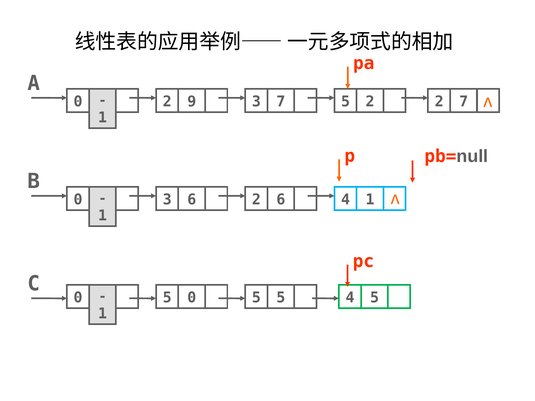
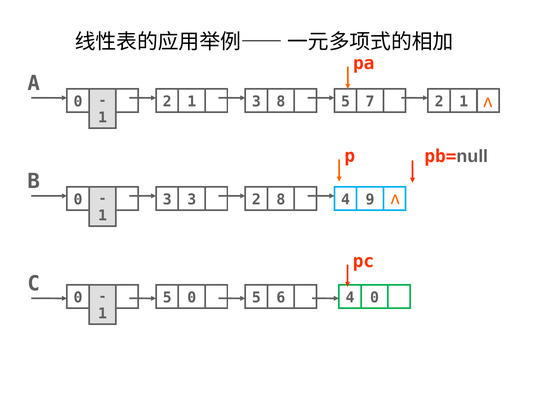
0 9: 9 -> 1 (192, 102)
2 7: 7 -> 8 (281, 102)
3 2: 2 -> 7 (370, 102)
5 7: 7 -> 1 (464, 102)
0 6: 6 -> 3 (192, 200)
3 6: 6 -> 8 (281, 200)
2 1: 1 -> 9 (370, 200)
5: 5 -> 6 (281, 298)
5: 5 -> 0 (375, 298)
